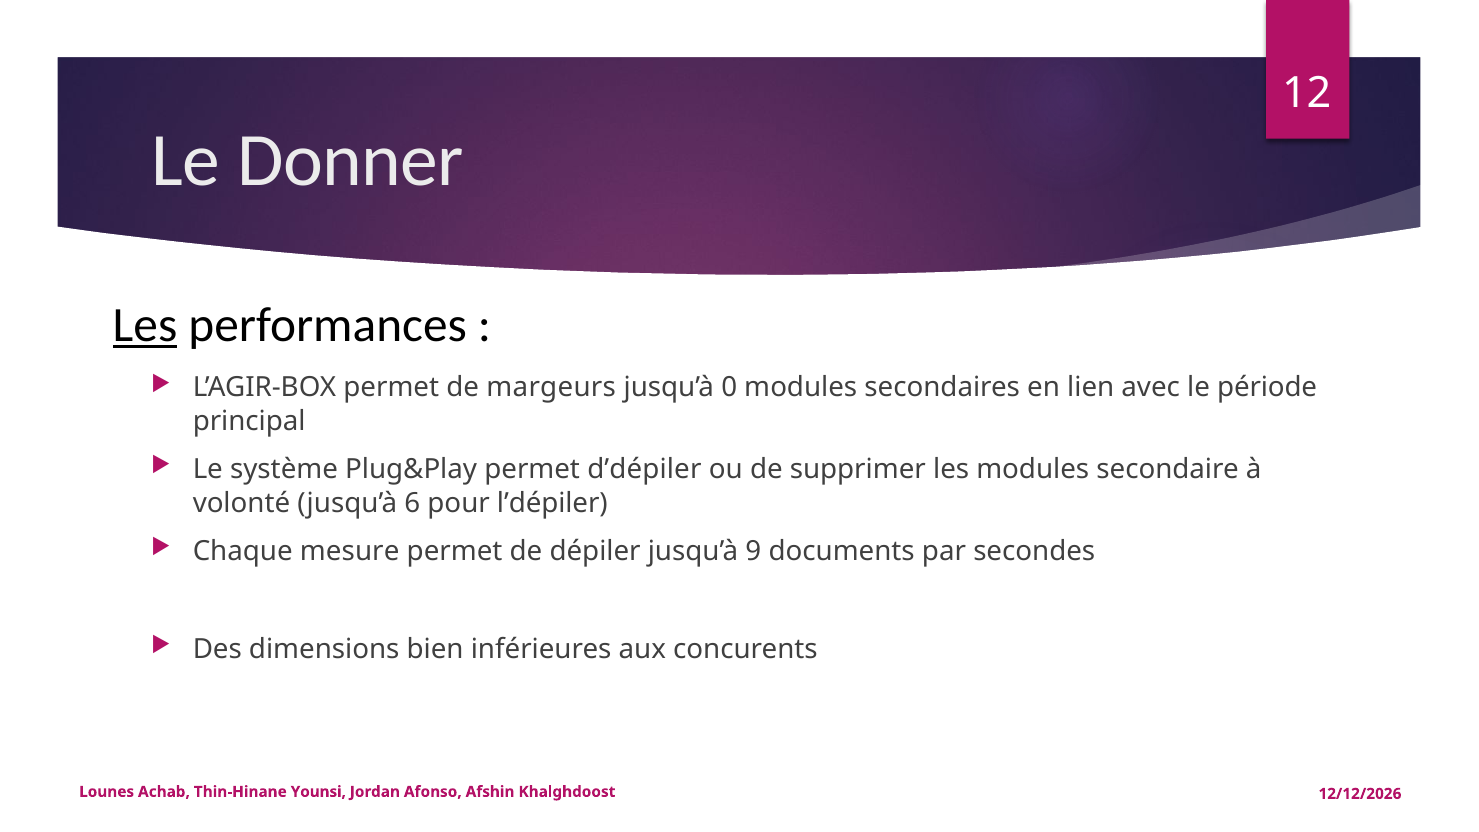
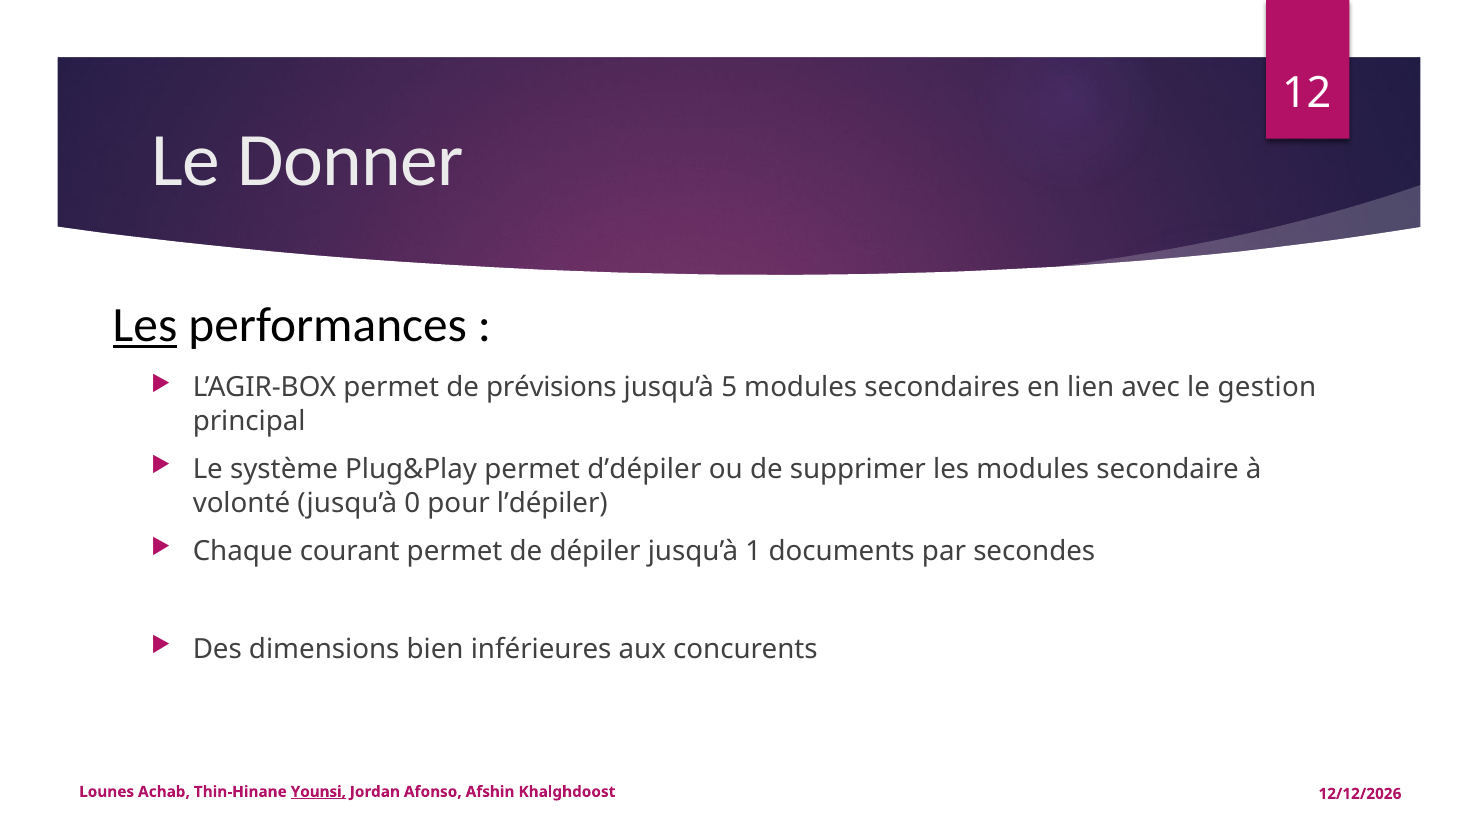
margeurs: margeurs -> prévisions (551, 388)
0: 0 -> 5 (729, 388)
période: période -> gestion (1267, 388)
6: 6 -> 0 (412, 503)
mesure: mesure -> courant (350, 552)
9: 9 -> 1 (753, 552)
Younsi underline: none -> present (318, 792)
